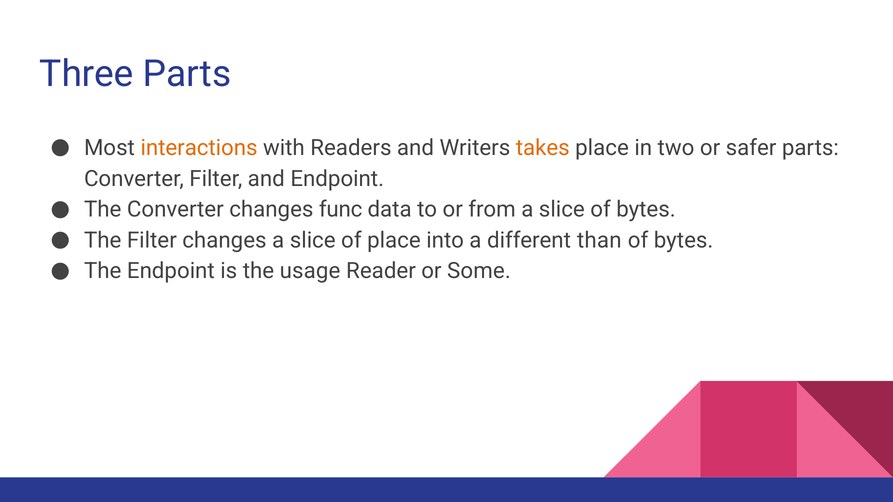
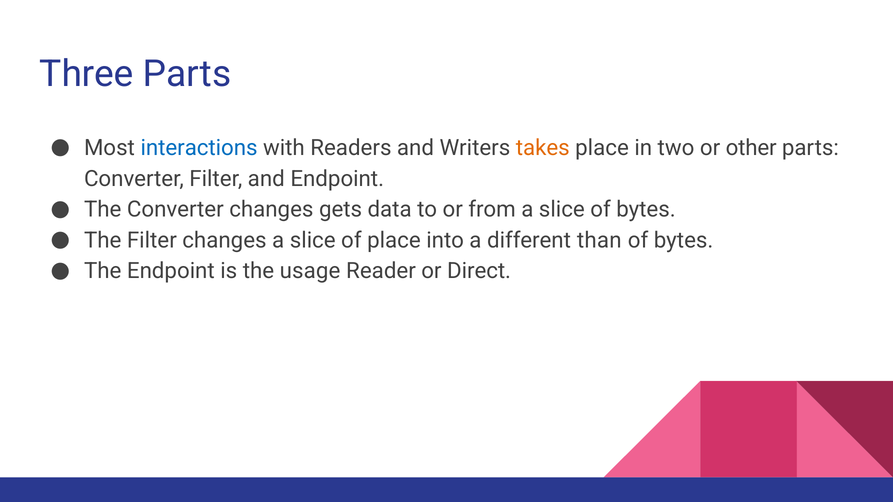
interactions colour: orange -> blue (199, 148)
safer: safer -> other (751, 148)
func: func -> gets (341, 210)
Some: Some -> Direct (479, 271)
